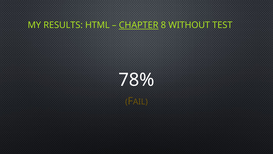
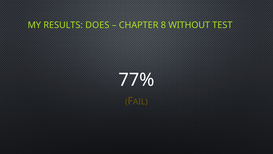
HTML: HTML -> DOES (97, 25)
CHAPTER underline: present -> none (139, 25)
78%: 78% -> 77% (136, 80)
